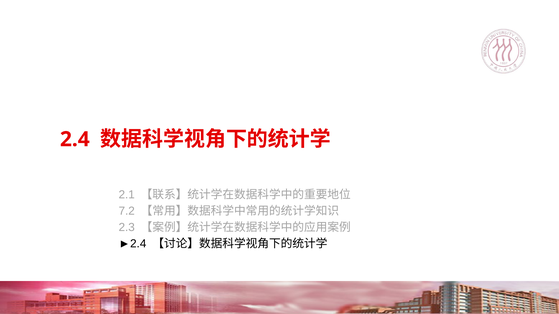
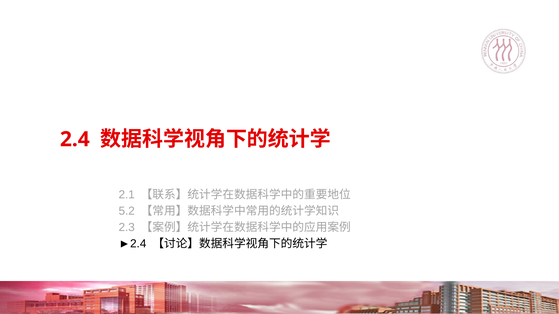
7.2: 7.2 -> 5.2 (127, 211)
